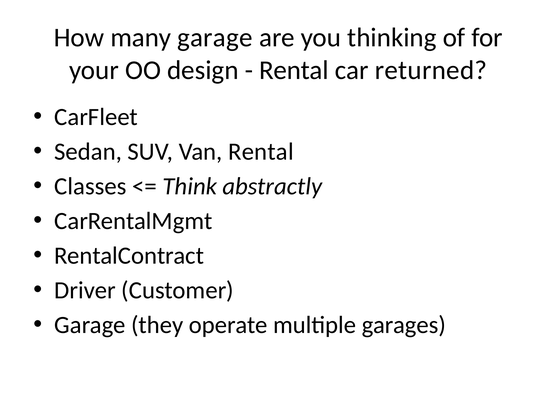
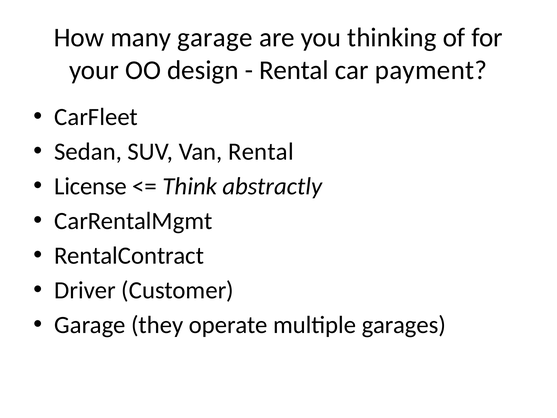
returned: returned -> payment (431, 70)
Classes: Classes -> License (91, 186)
